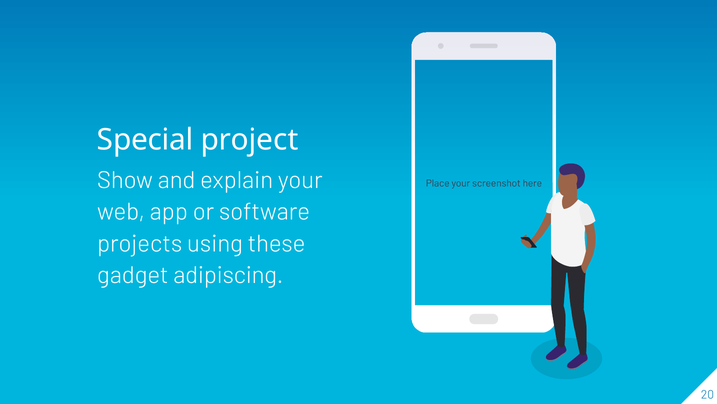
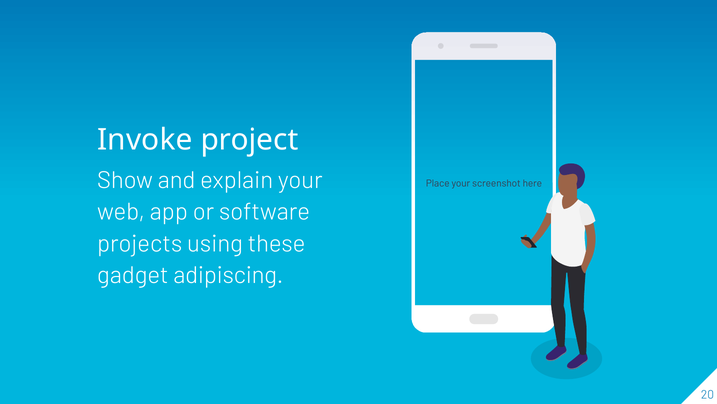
Special: Special -> Invoke (145, 139)
